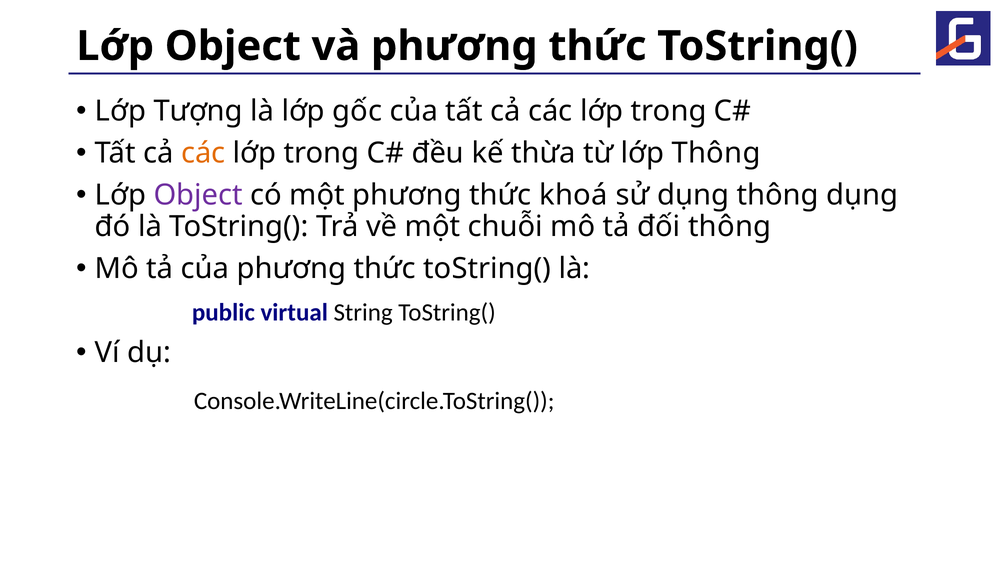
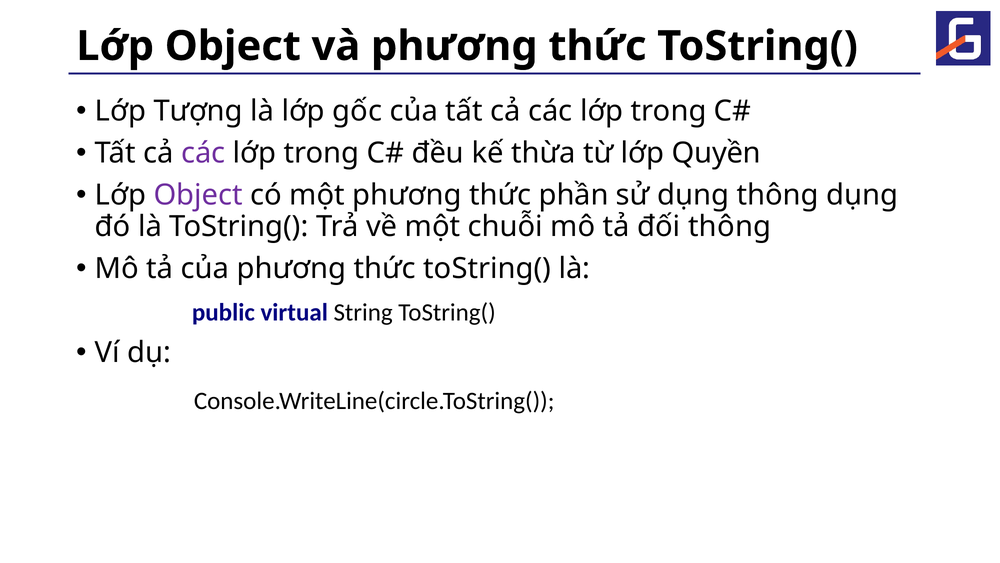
các colour: orange -> purple (203, 153)
lớp Thông: Thông -> Quyền (716, 153)
khoá: khoá -> phần (574, 195)
